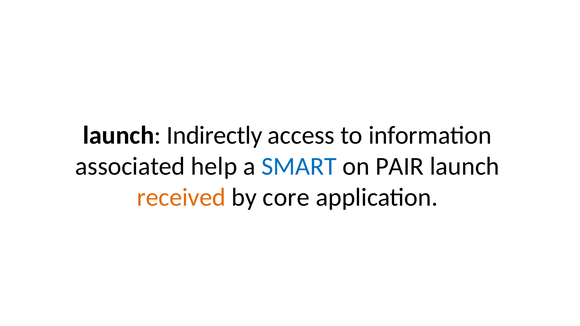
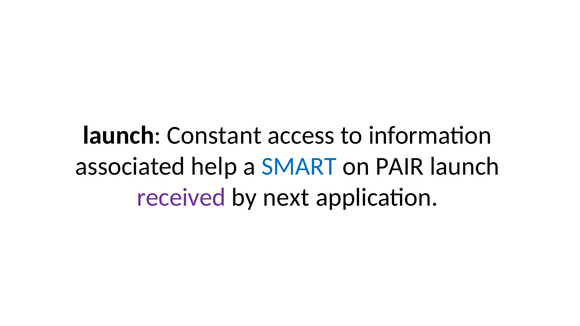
Indirectly: Indirectly -> Constant (214, 135)
received colour: orange -> purple (181, 197)
core: core -> next (286, 197)
